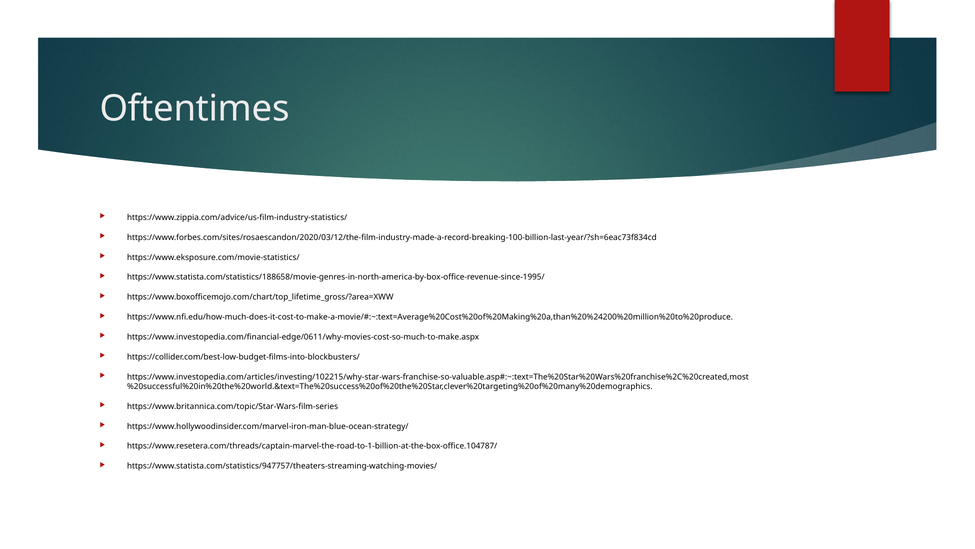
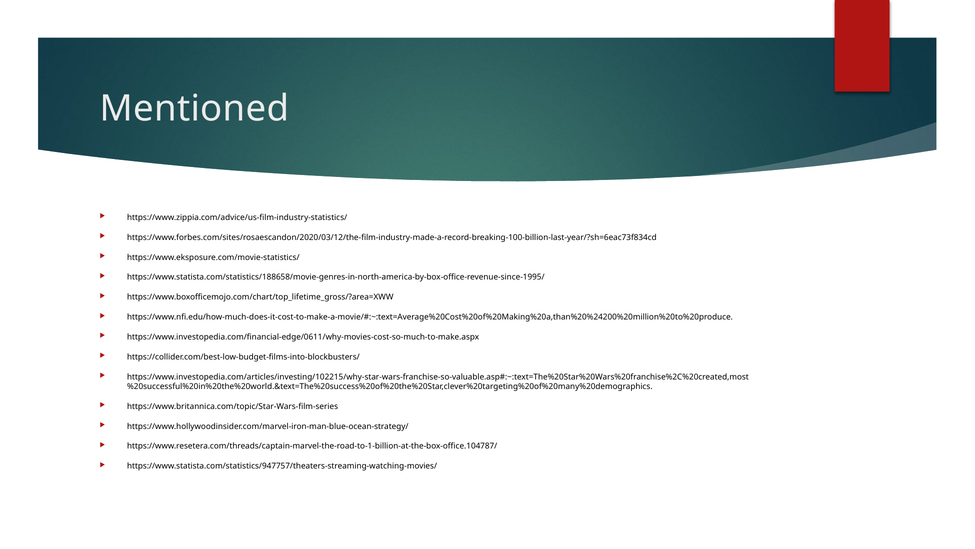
Oftentimes: Oftentimes -> Mentioned (194, 109)
